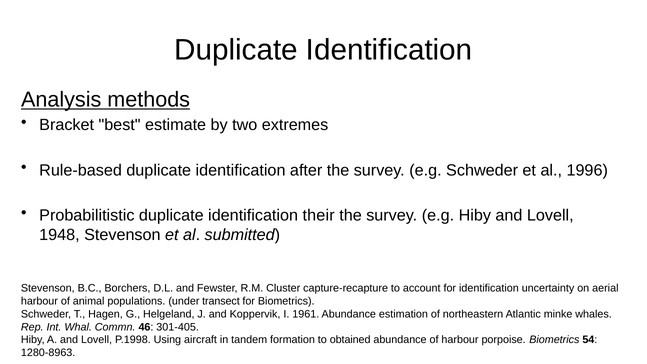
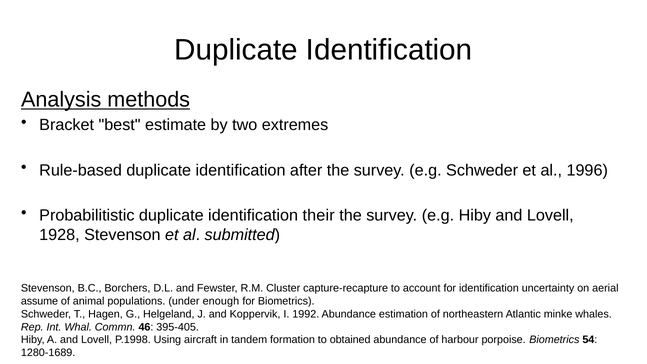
1948: 1948 -> 1928 (59, 235)
harbour: harbour -> assume (39, 301)
transect: transect -> enough (221, 301)
1961: 1961 -> 1992 (306, 314)
301-405: 301-405 -> 395-405 (178, 327)
1280-8963: 1280-8963 -> 1280-1689 (48, 353)
